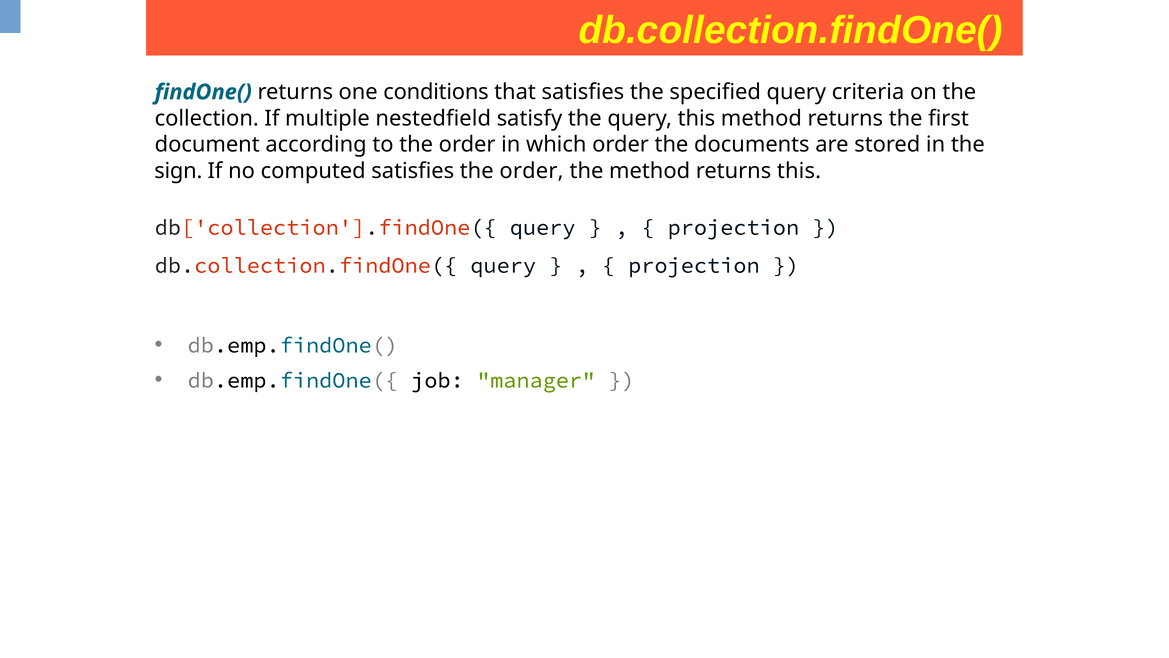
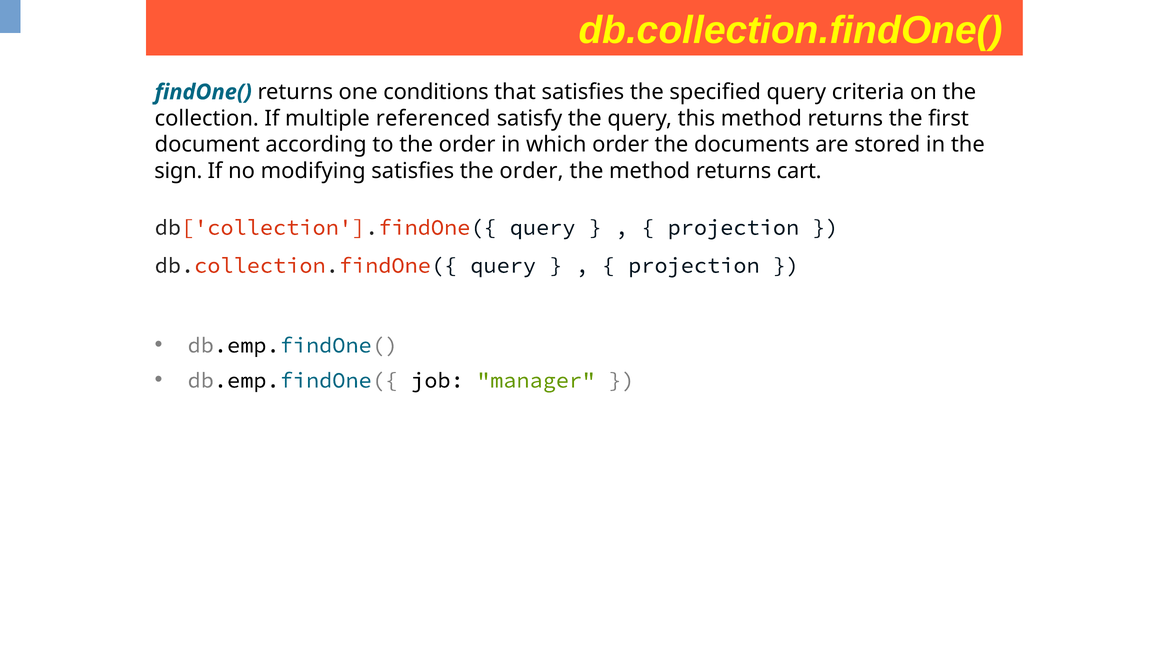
nestedfield: nestedfield -> referenced (433, 118)
computed: computed -> modifying (313, 171)
returns this: this -> cart (799, 171)
